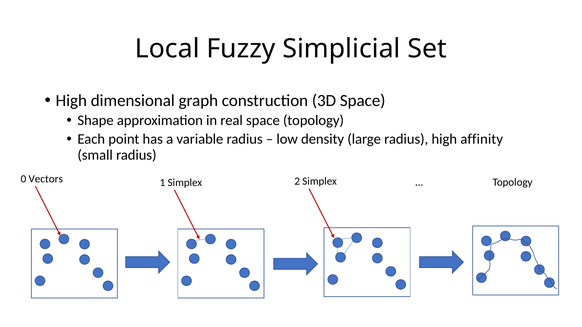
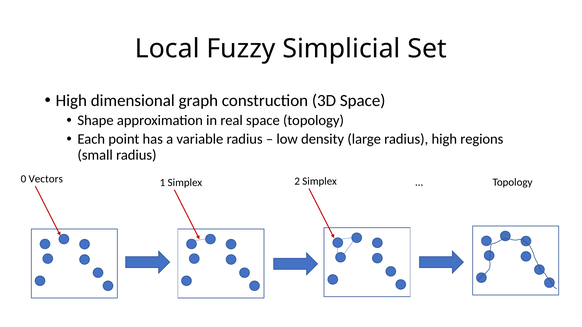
affinity: affinity -> regions (482, 139)
